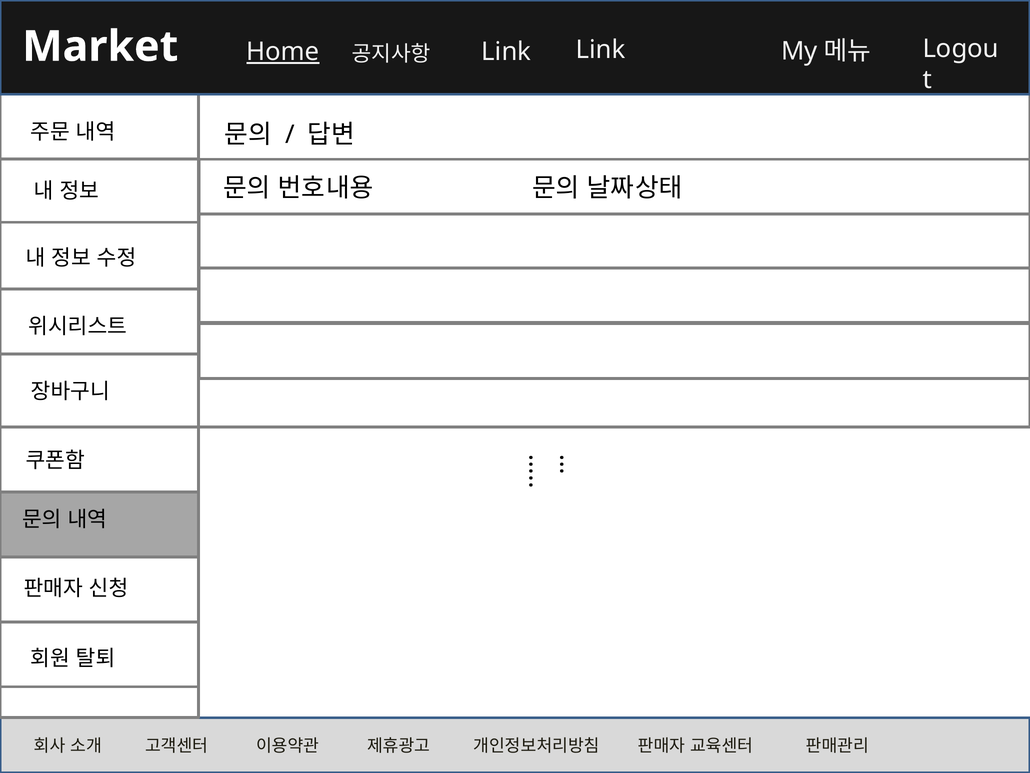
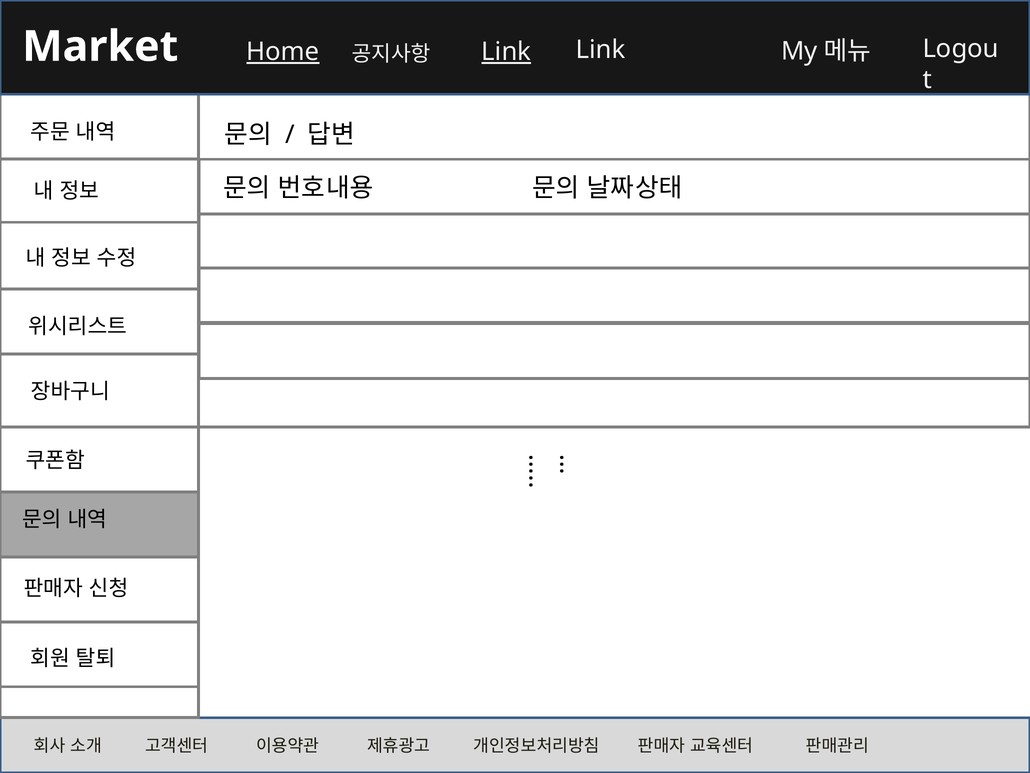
Link underline: none -> present (506, 52)
